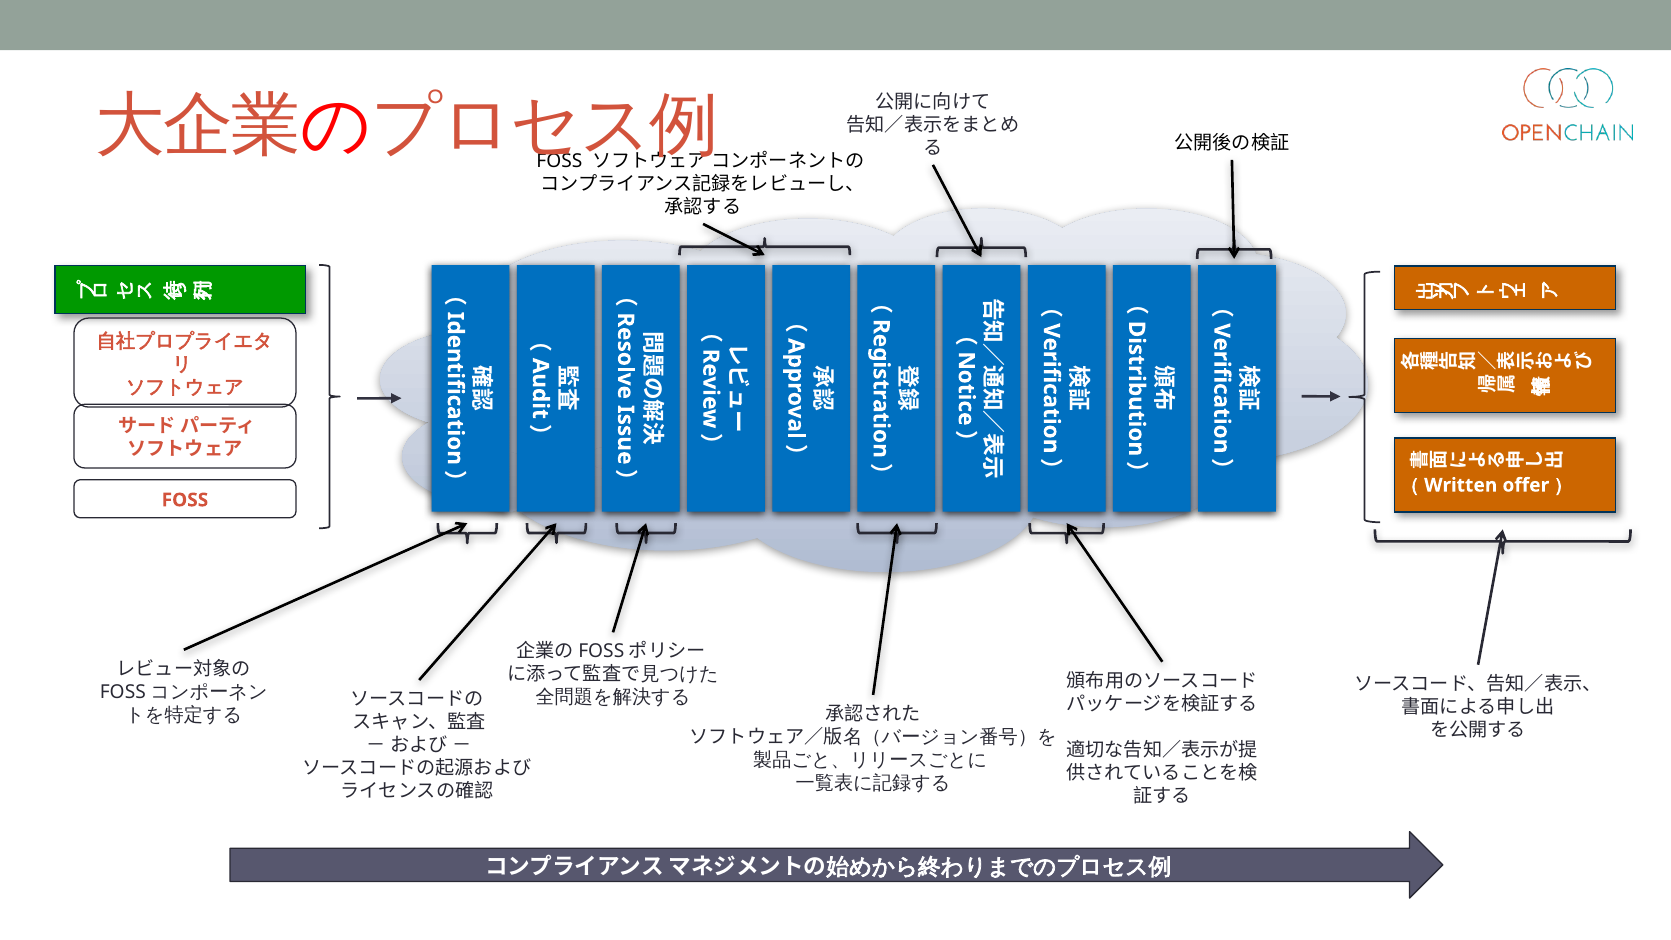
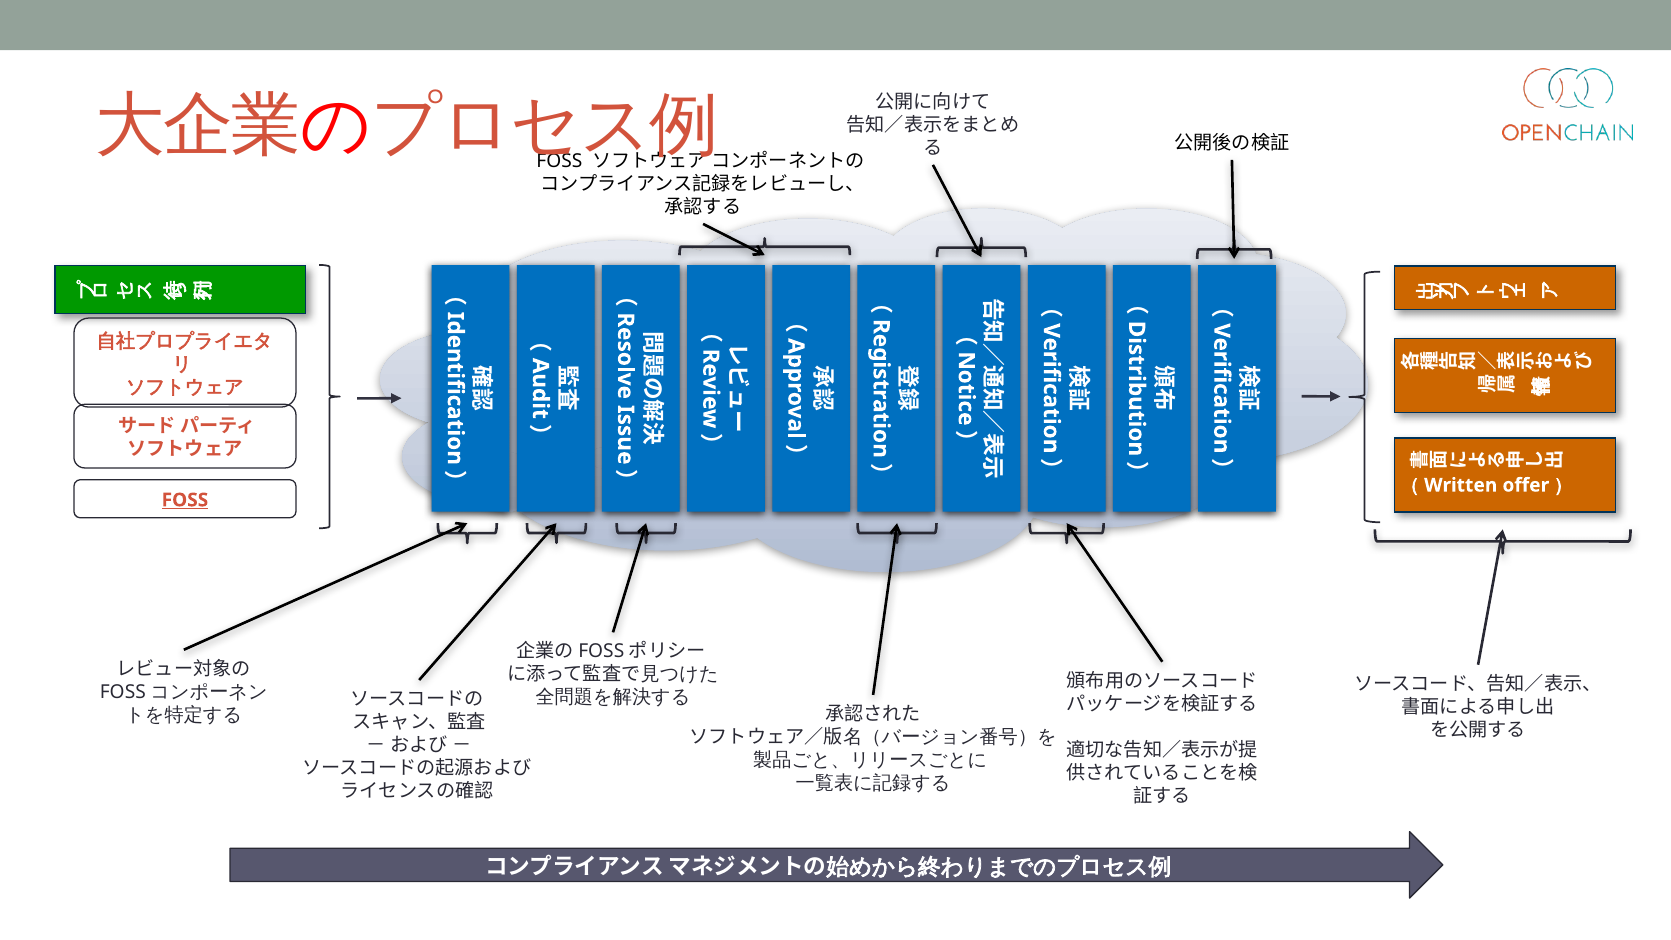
FOSS underline: none -> present (185, 500)
